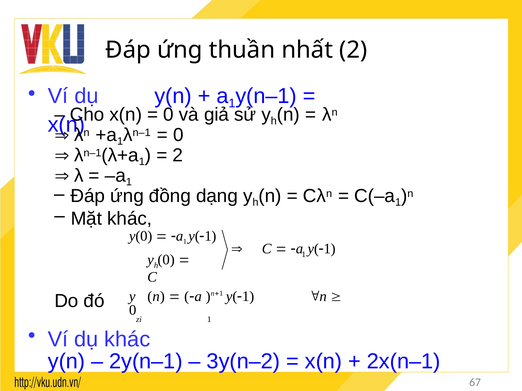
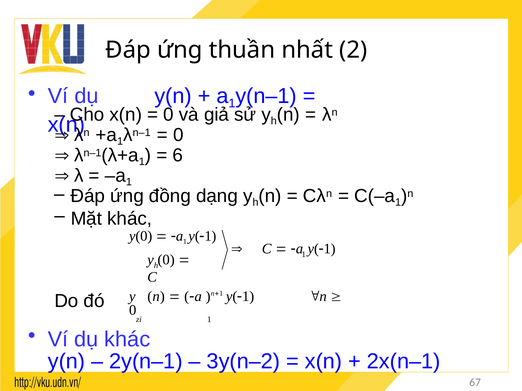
2: 2 -> 6 (178, 155)
